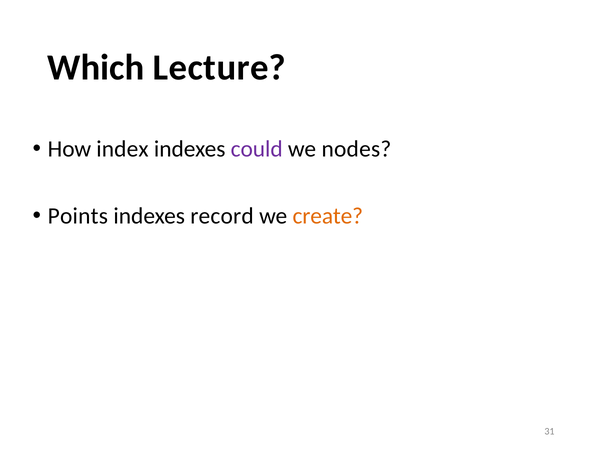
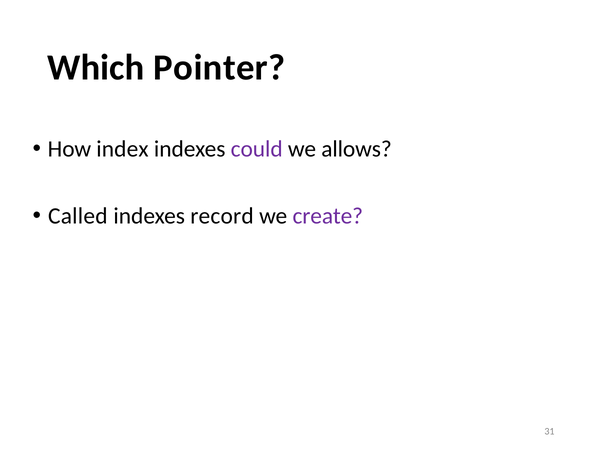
Lecture: Lecture -> Pointer (219, 67)
nodes: nodes -> allows (357, 149)
Points: Points -> Called (78, 216)
create colour: orange -> purple (328, 216)
